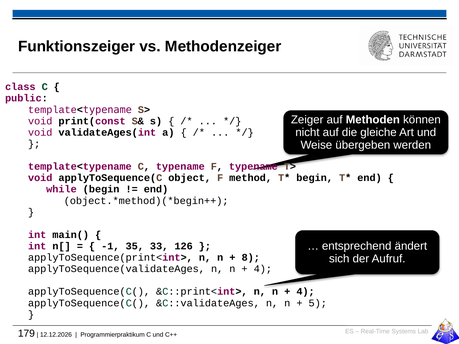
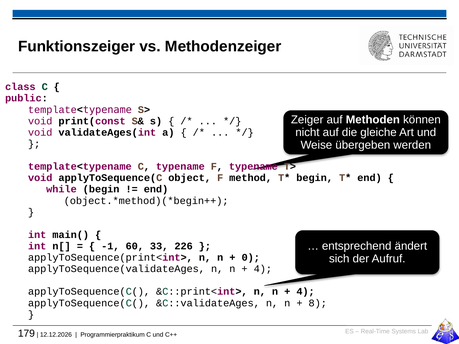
35: 35 -> 60 (135, 246)
126: 126 -> 226 (184, 246)
8: 8 -> 0 (251, 258)
5: 5 -> 8 (318, 303)
